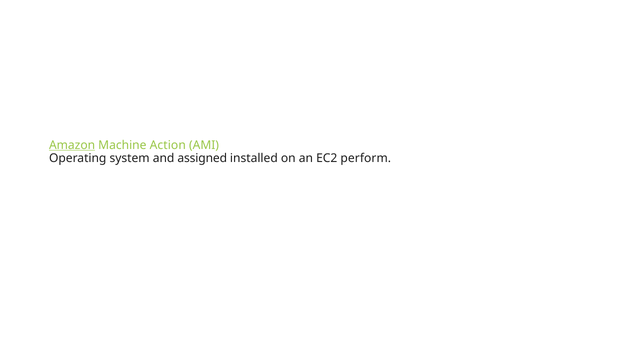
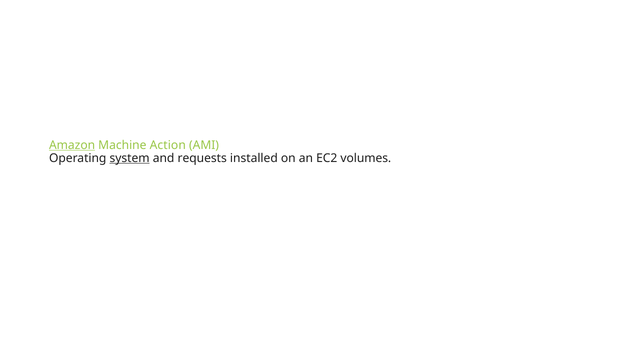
system underline: none -> present (130, 158)
assigned: assigned -> requests (202, 158)
perform: perform -> volumes (366, 158)
